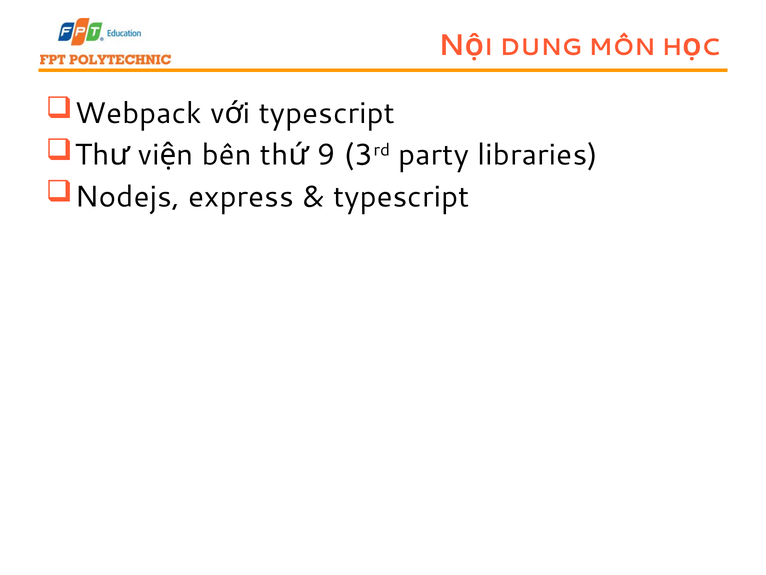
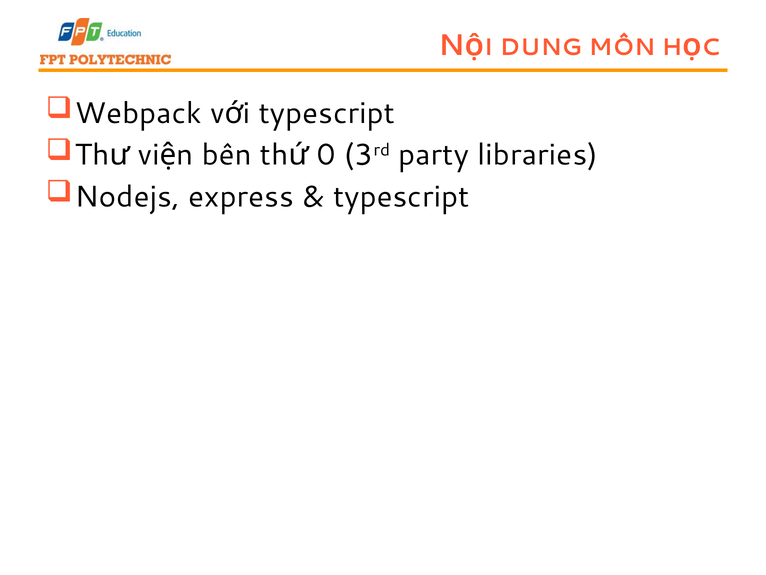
9: 9 -> 0 (326, 155)
